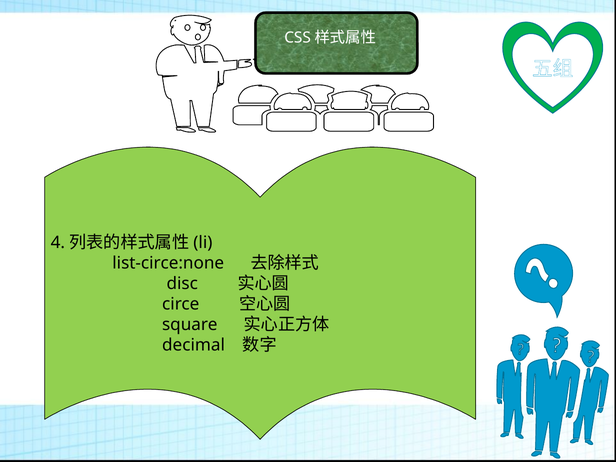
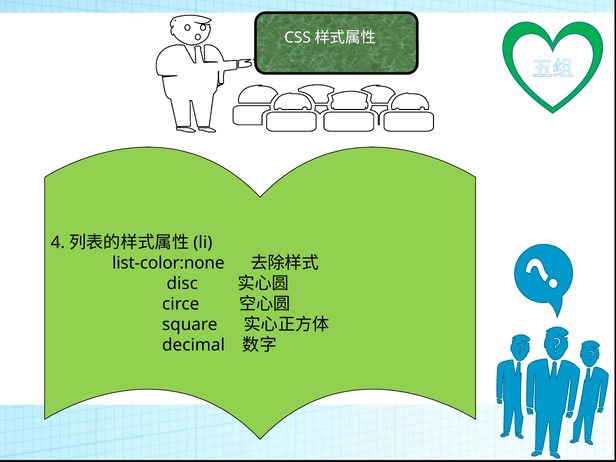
list-circe:none: list-circe:none -> list-color:none (168, 263)
